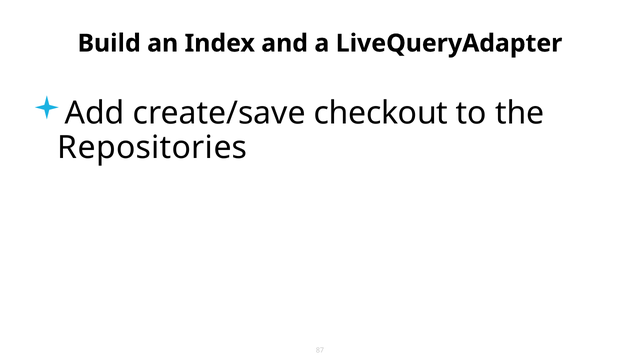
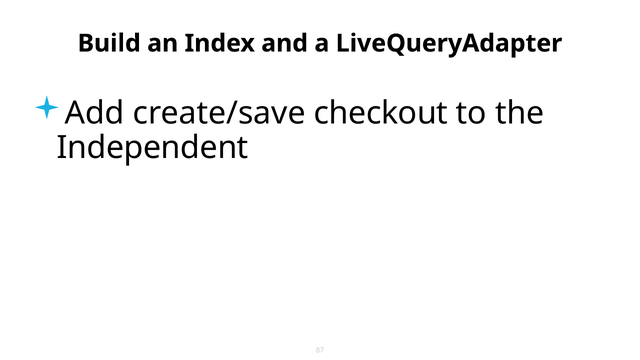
Repositories: Repositories -> Independent (153, 148)
